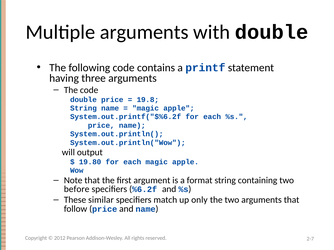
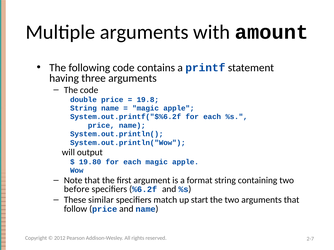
with double: double -> amount (272, 32)
only: only -> start (200, 200)
